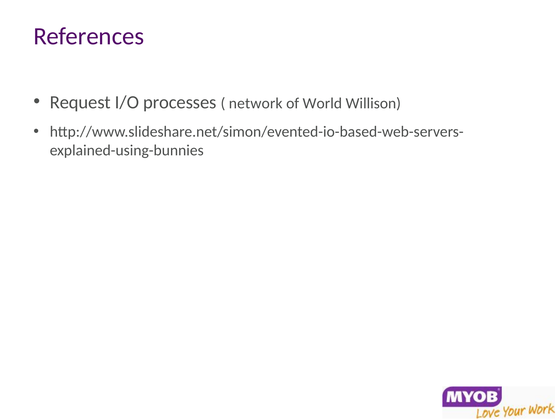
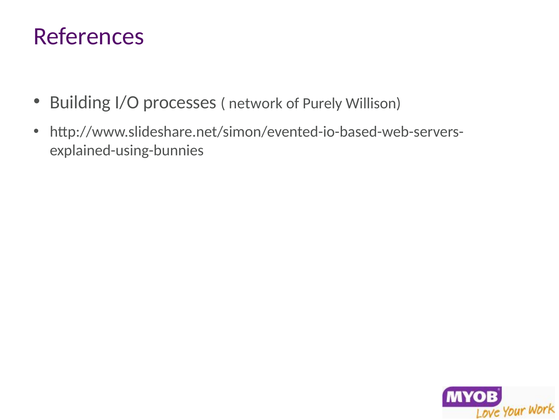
Request: Request -> Building (80, 102)
World: World -> Purely (322, 103)
